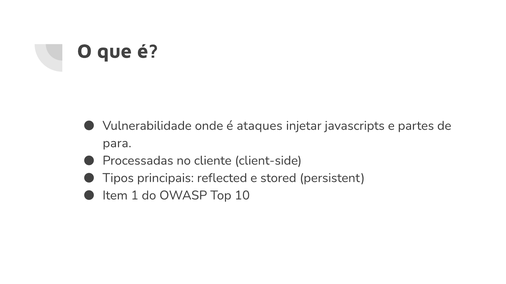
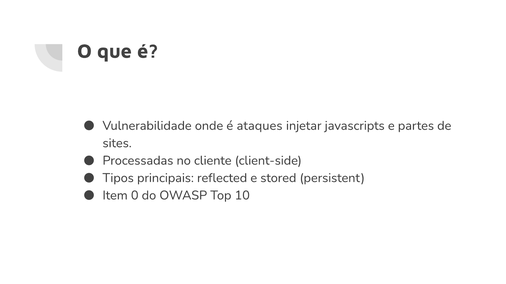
para: para -> sites (117, 143)
1: 1 -> 0 (135, 196)
